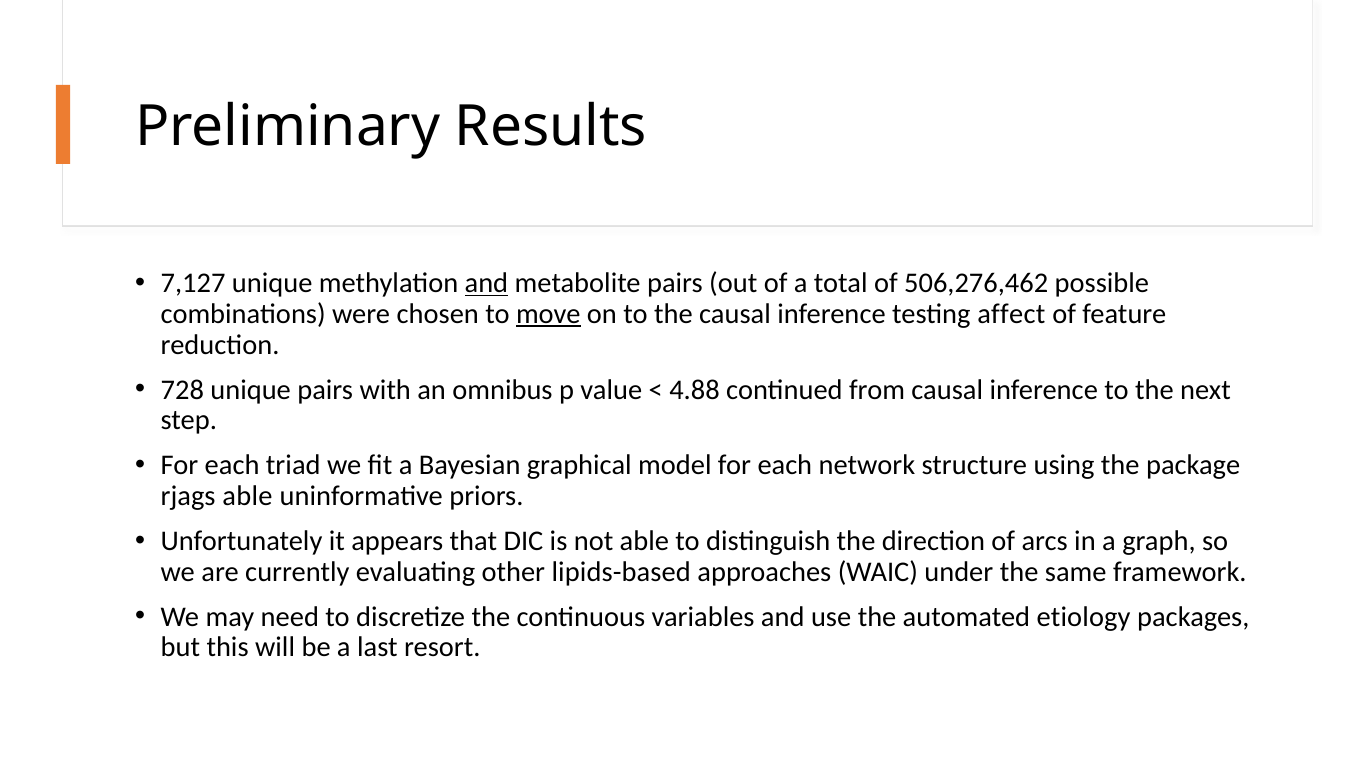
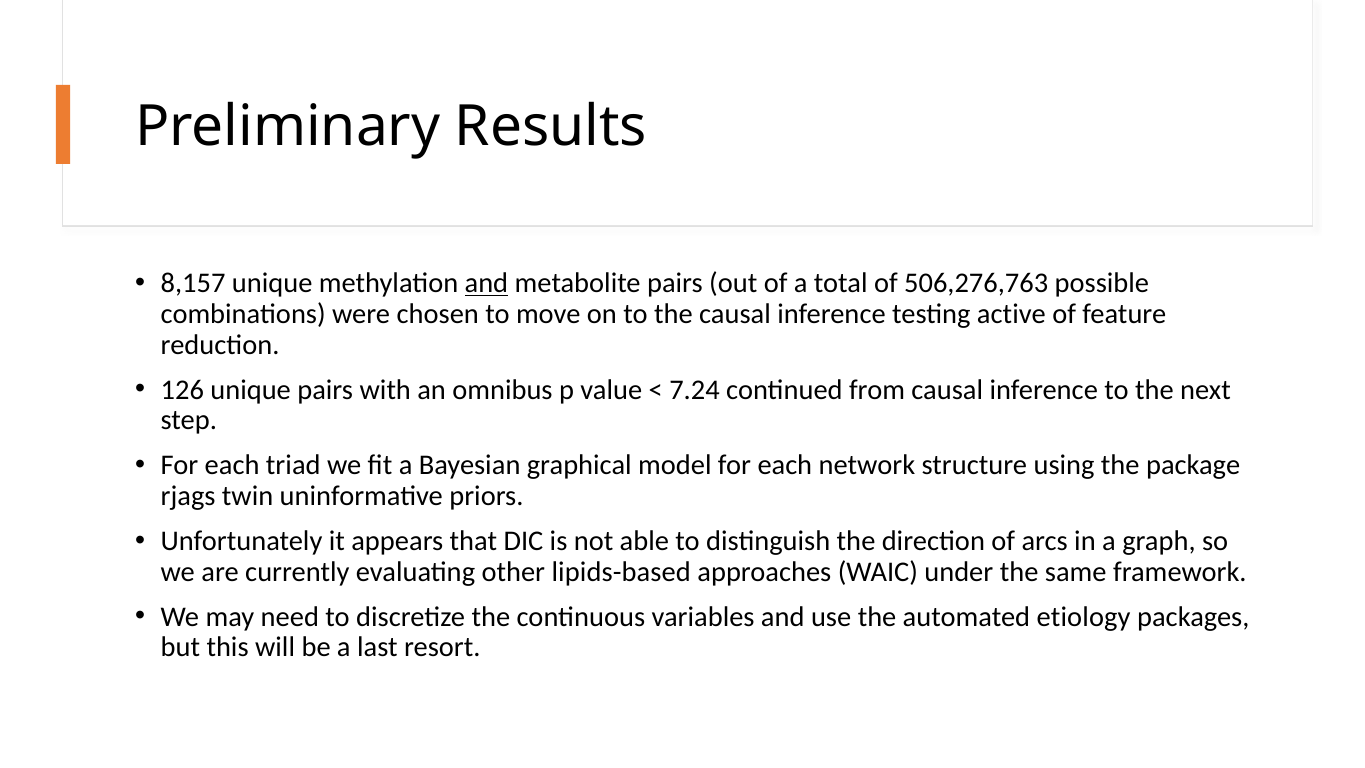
7,127: 7,127 -> 8,157 (193, 283)
506,276,462: 506,276,462 -> 506,276,763 (976, 283)
move underline: present -> none (548, 314)
affect: affect -> active (1011, 314)
728: 728 -> 126 (182, 390)
4.88: 4.88 -> 7.24 (694, 390)
rjags able: able -> twin (248, 496)
